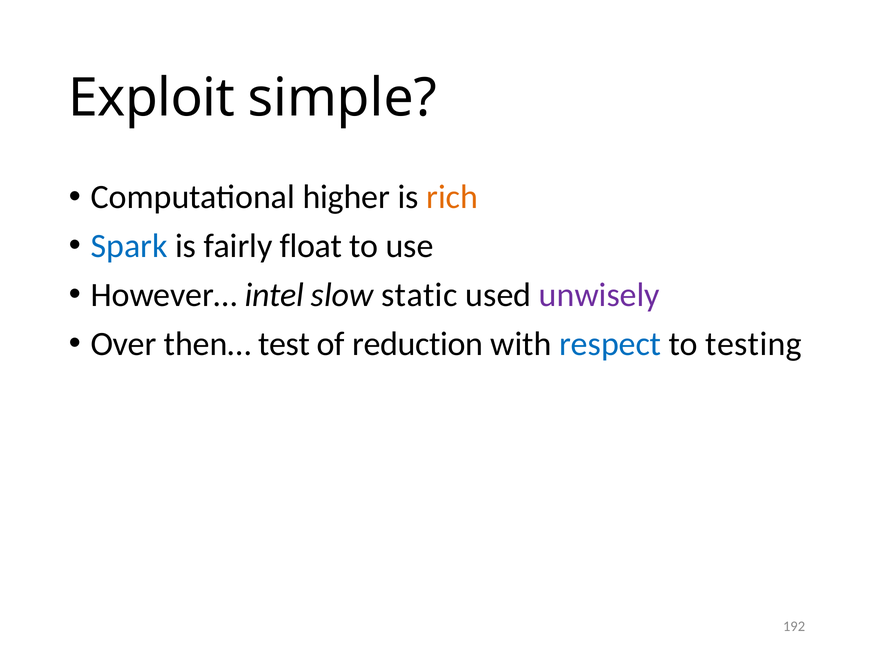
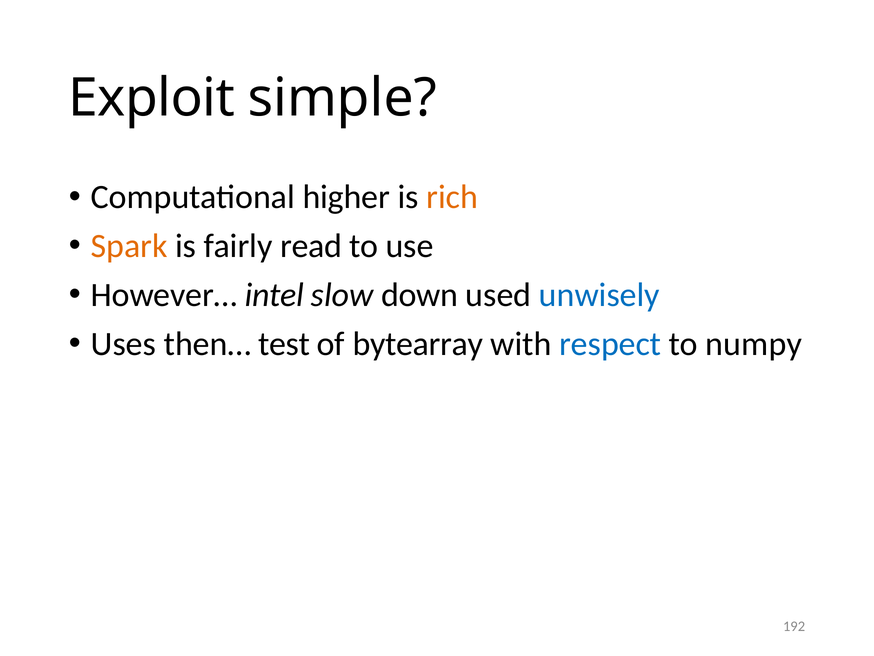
Spark colour: blue -> orange (129, 246)
float: float -> read (311, 246)
static: static -> down (420, 295)
unwisely colour: purple -> blue (599, 295)
Over: Over -> Uses (123, 344)
reduction: reduction -> bytearray (418, 344)
testing: testing -> numpy (754, 344)
